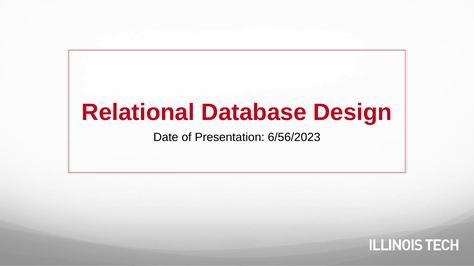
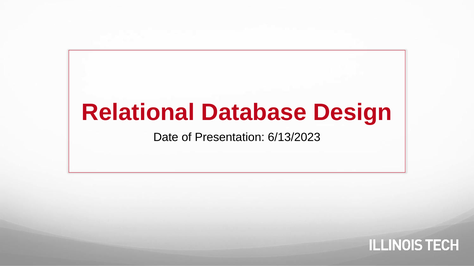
6/56/2023: 6/56/2023 -> 6/13/2023 (294, 137)
